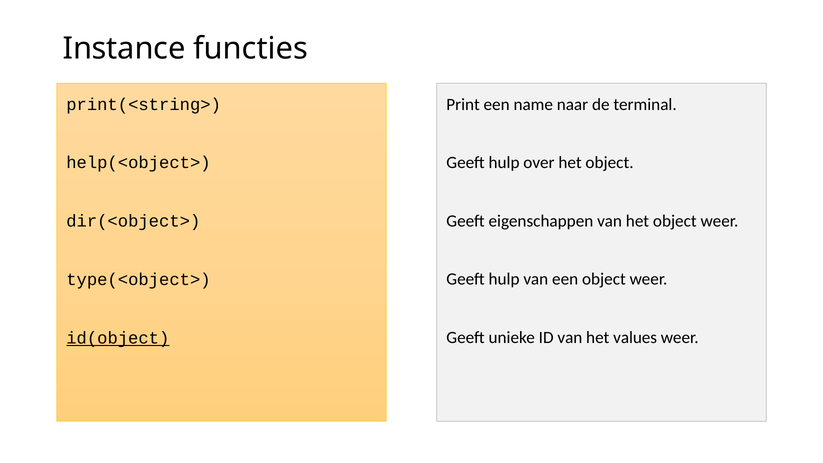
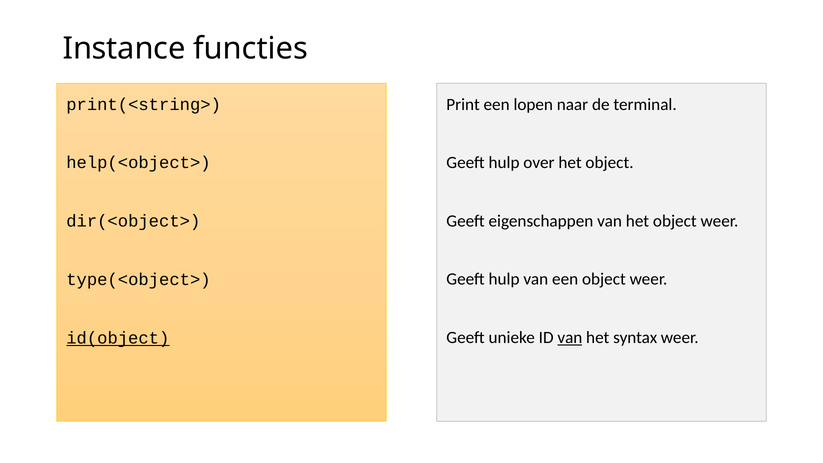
name: name -> lopen (533, 104)
van underline: none -> present (570, 338)
values: values -> syntax (635, 338)
